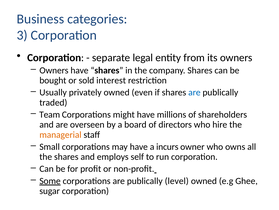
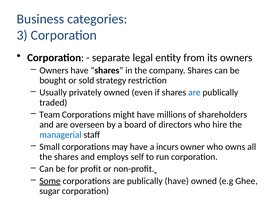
interest: interest -> strategy (111, 80)
managerial colour: orange -> blue (60, 134)
publically level: level -> have (177, 180)
